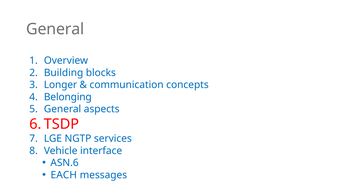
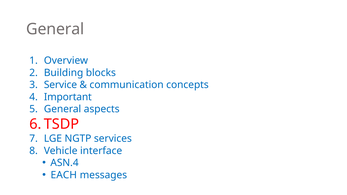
Longer: Longer -> Service (60, 85)
Belonging: Belonging -> Important (68, 97)
ASN.6: ASN.6 -> ASN.4 (65, 163)
